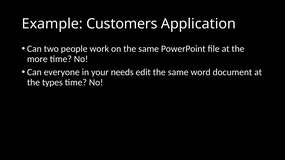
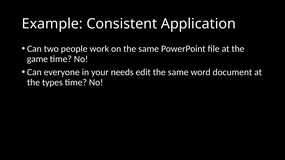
Customers: Customers -> Consistent (122, 24)
more: more -> game (37, 59)
